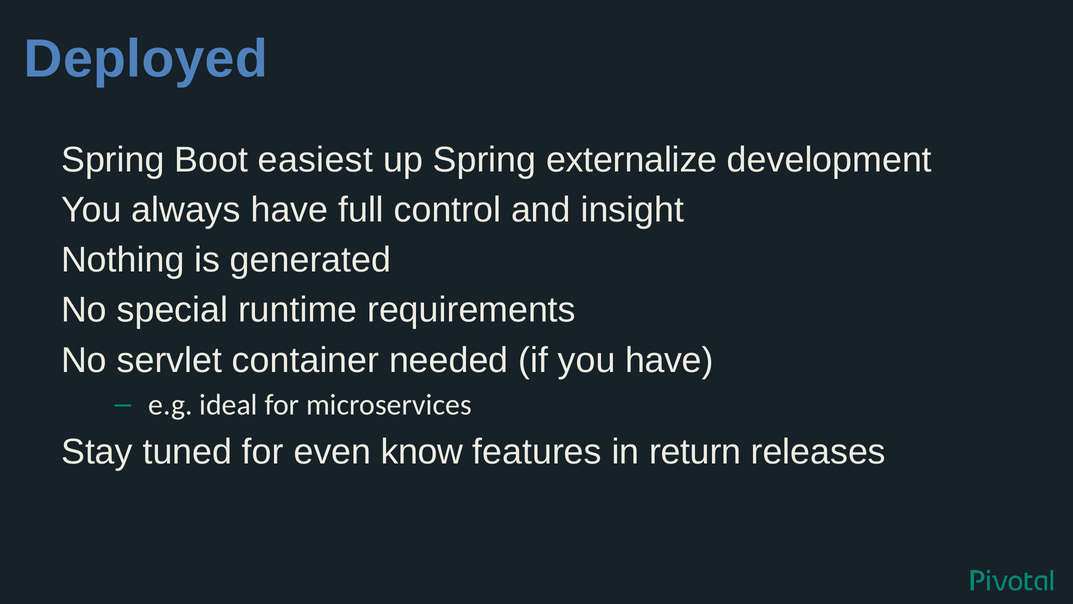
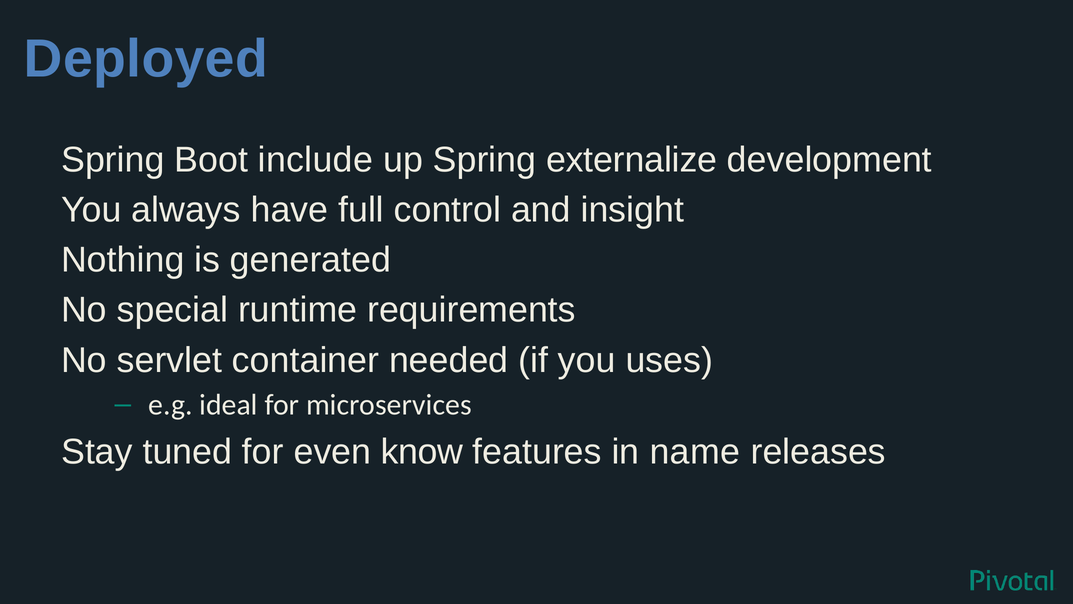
easiest: easiest -> include (315, 160)
you have: have -> uses (669, 360)
return: return -> name (695, 452)
